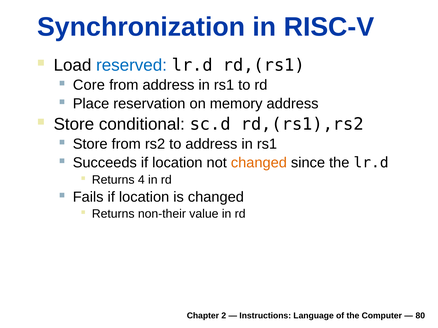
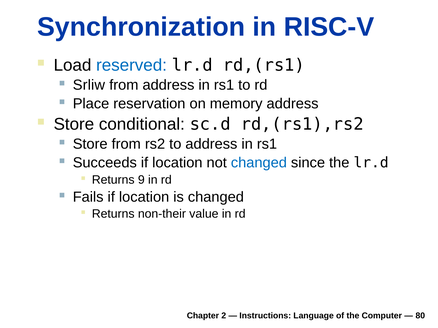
Core: Core -> Srliw (89, 85)
changed colour: orange -> blue (259, 163)
4: 4 -> 9 (141, 180)
